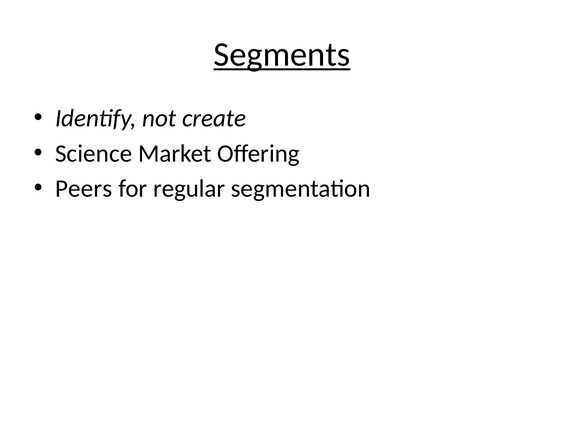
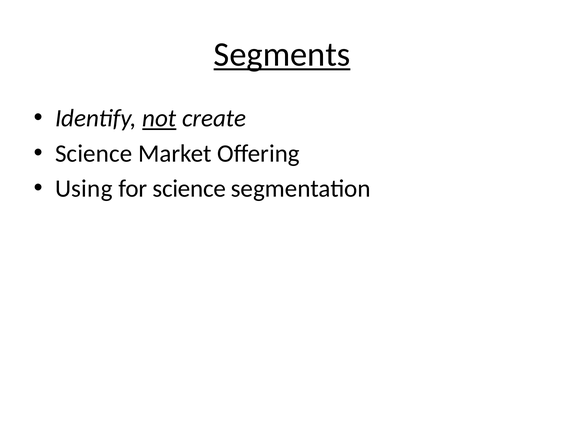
not underline: none -> present (159, 118)
Peers: Peers -> Using (84, 189)
for regular: regular -> science (189, 189)
